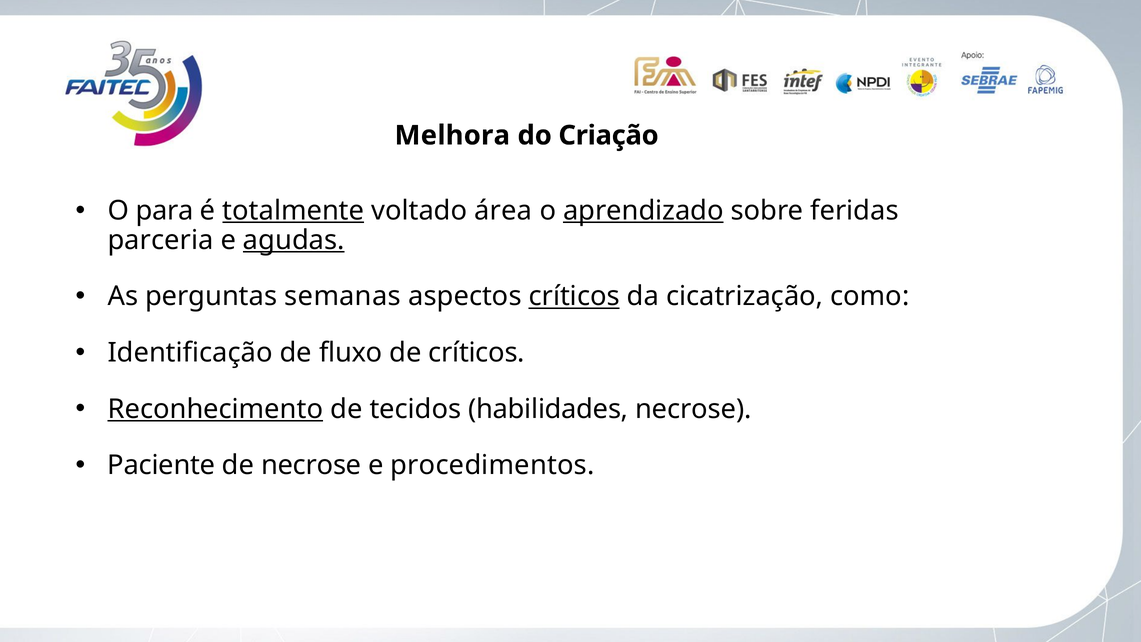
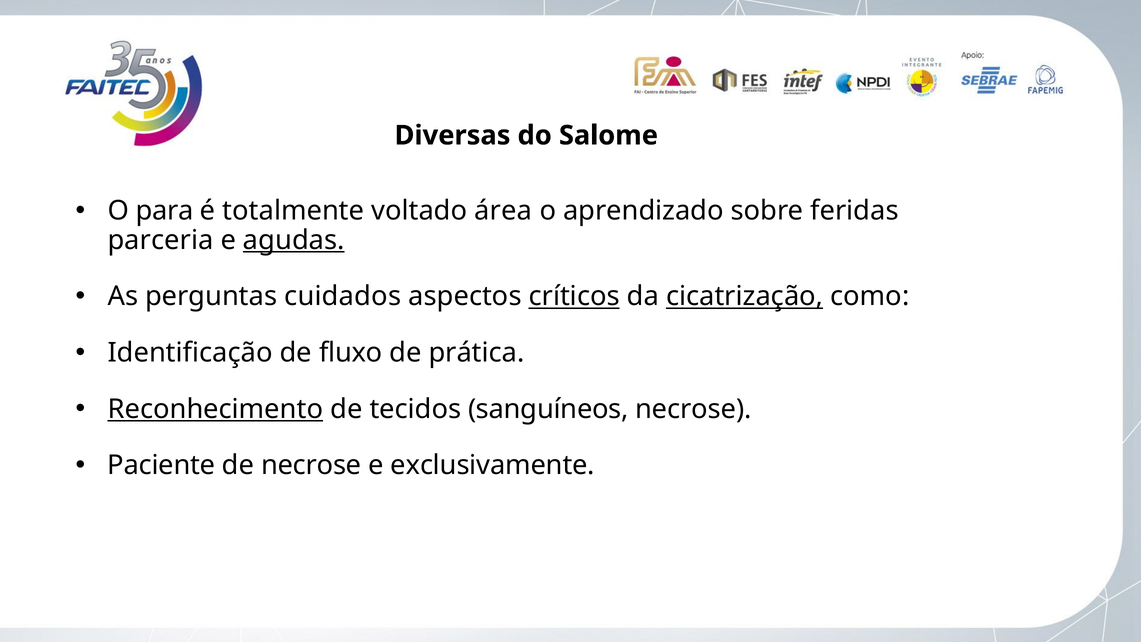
Melhora: Melhora -> Diversas (452, 135)
Criação: Criação -> Salome (608, 135)
totalmente underline: present -> none (293, 211)
aprendizado underline: present -> none (643, 211)
semanas: semanas -> cuidados (343, 296)
cicatrização underline: none -> present (745, 296)
de críticos: críticos -> prática (476, 353)
habilidades: habilidades -> sanguíneos (548, 409)
procedimentos: procedimentos -> exclusivamente (493, 465)
